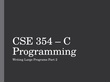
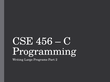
354: 354 -> 456 (44, 42)
